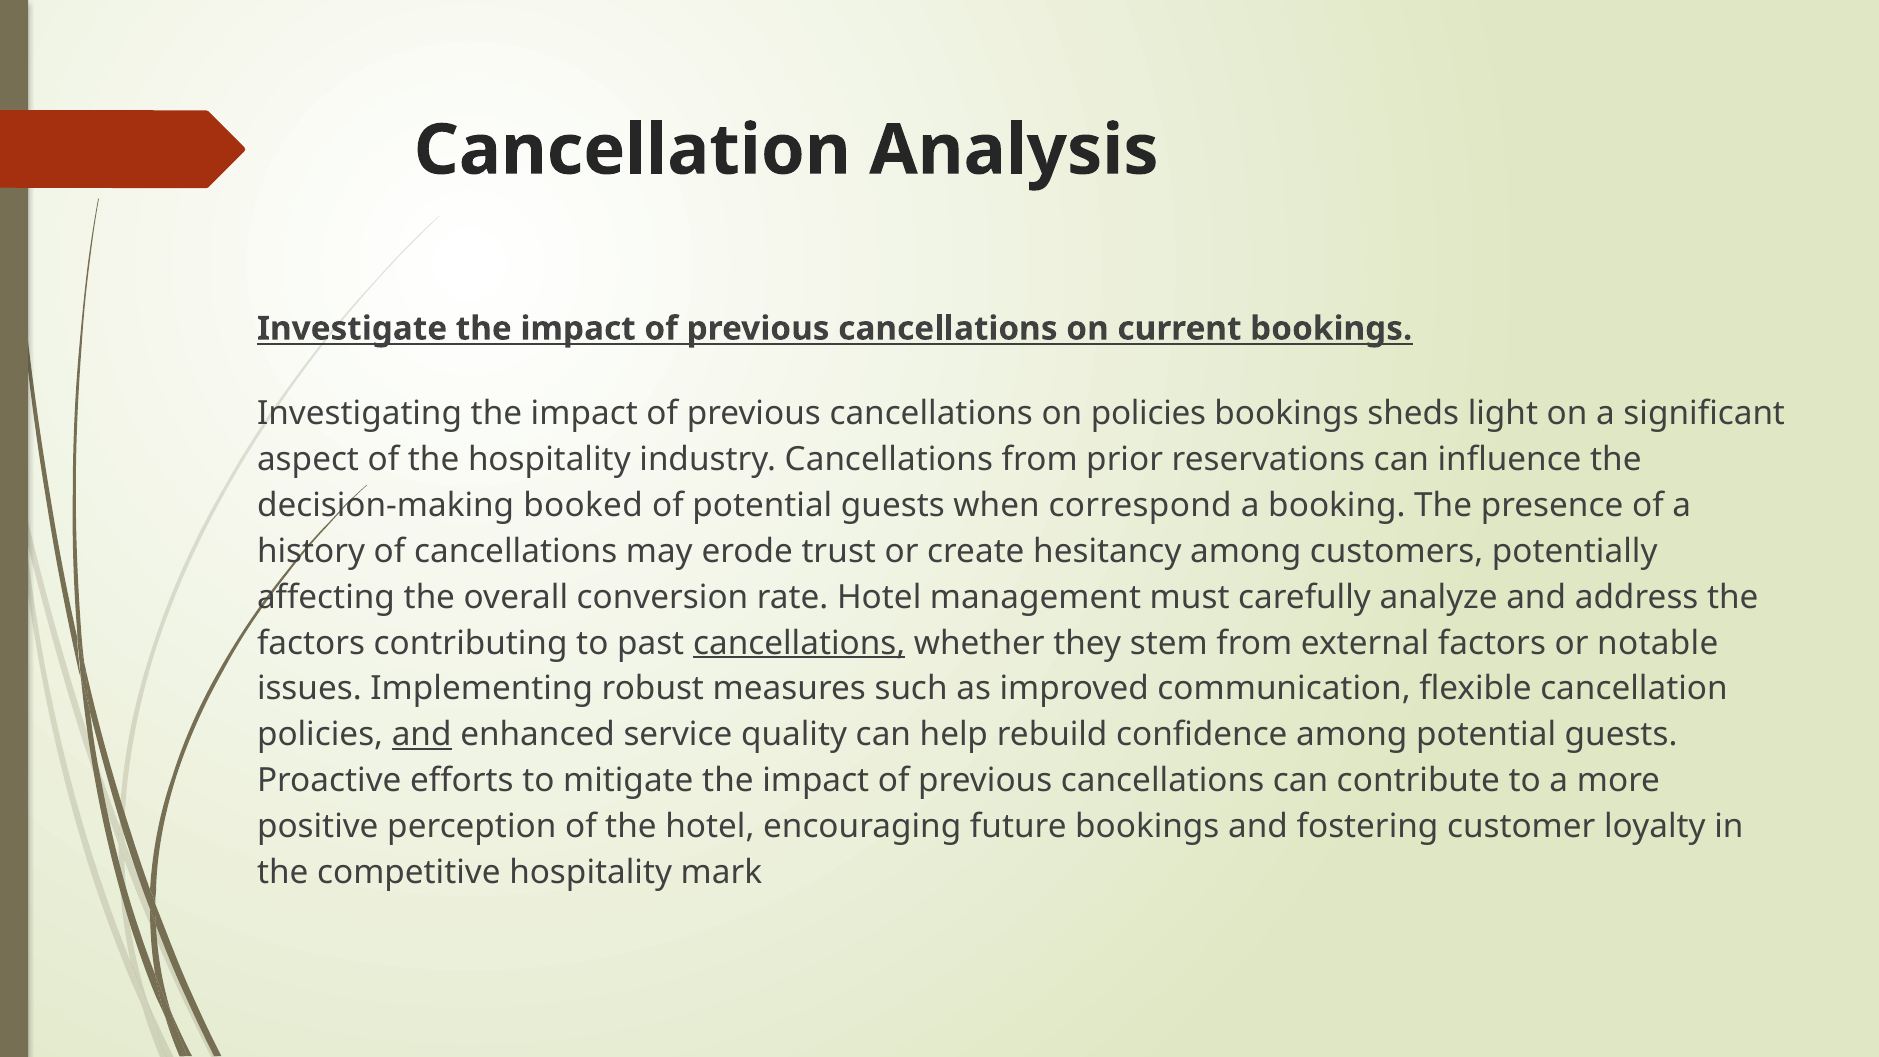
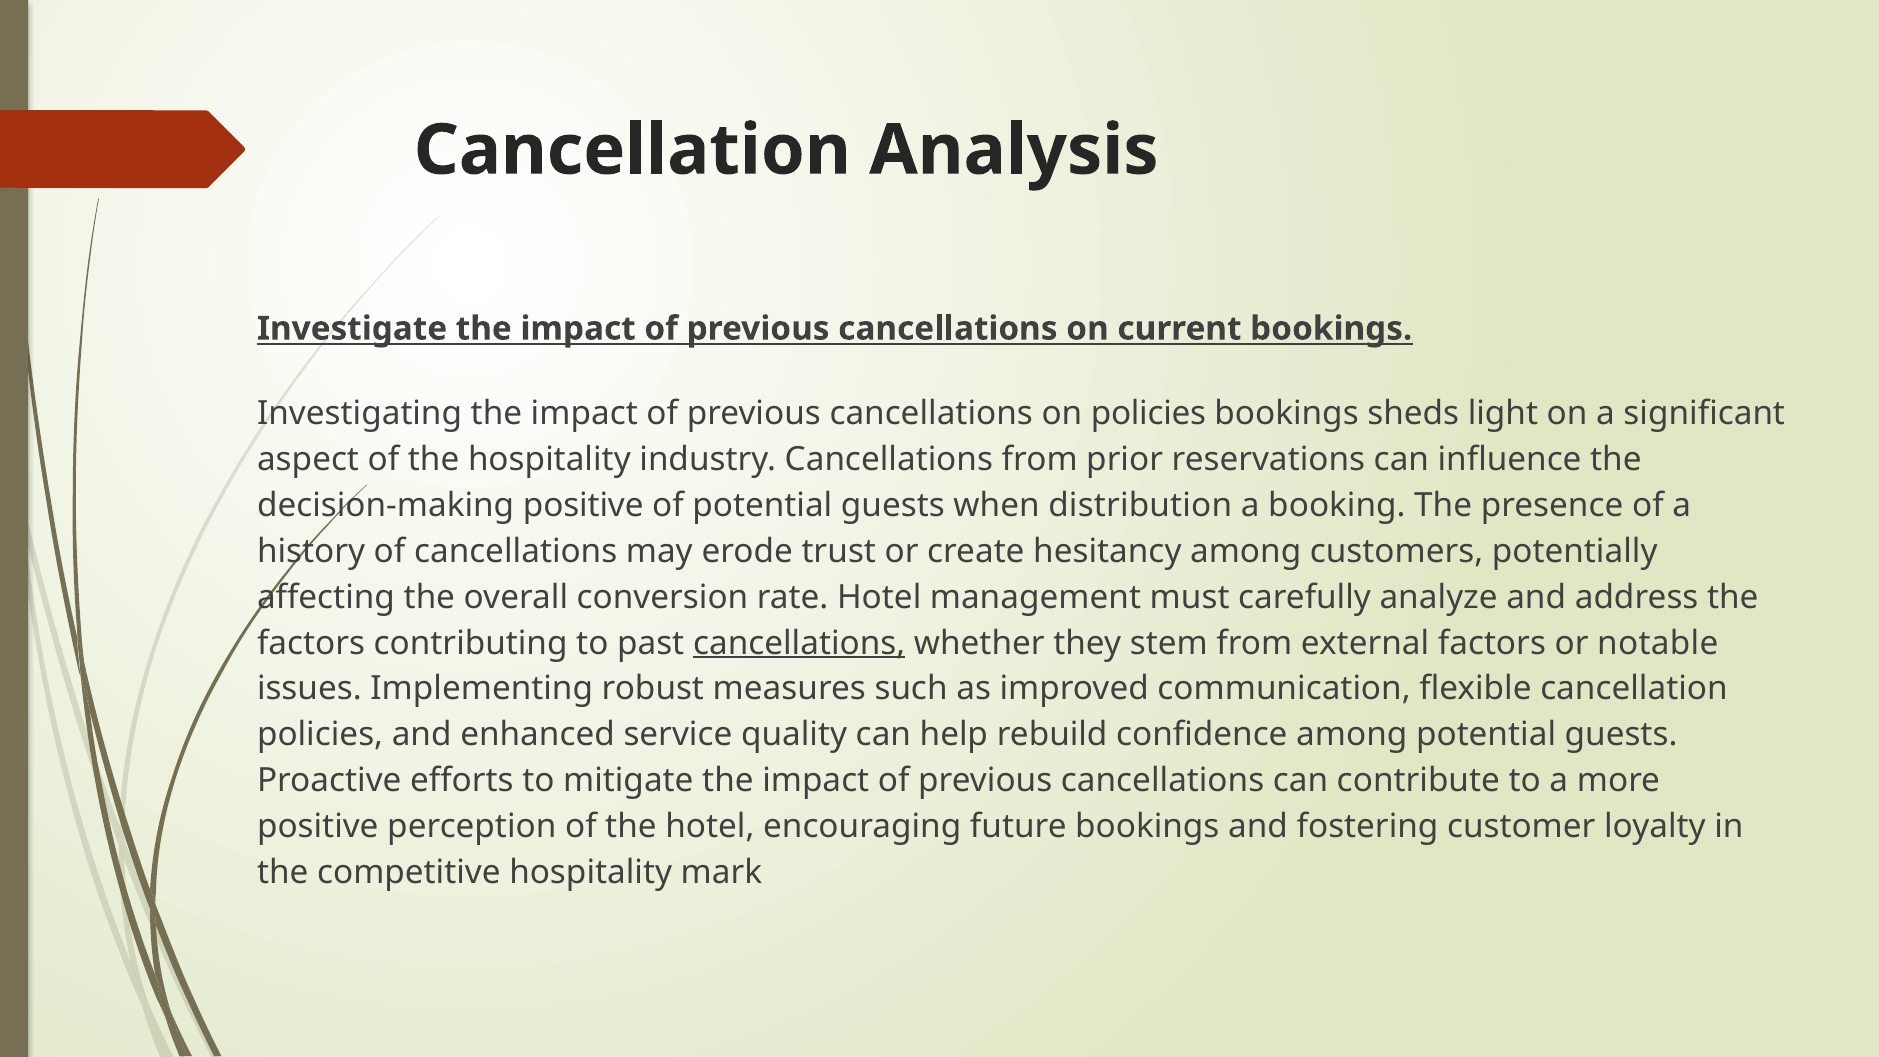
decision-making booked: booked -> positive (583, 505)
correspond: correspond -> distribution (1140, 505)
and underline: present -> none (422, 735)
